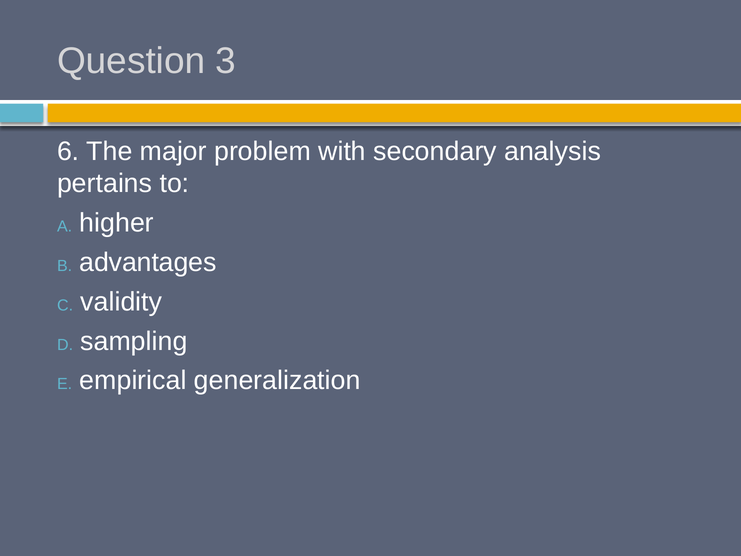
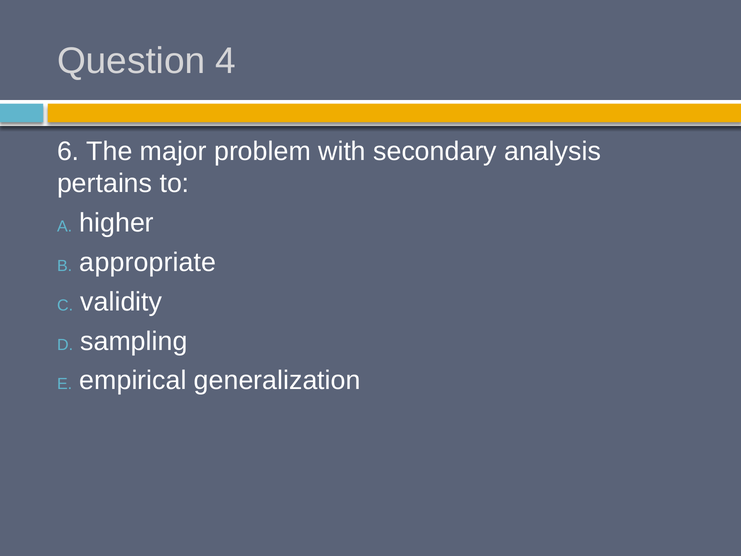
3: 3 -> 4 (226, 61)
advantages: advantages -> appropriate (148, 262)
